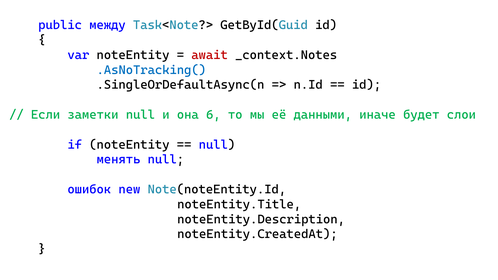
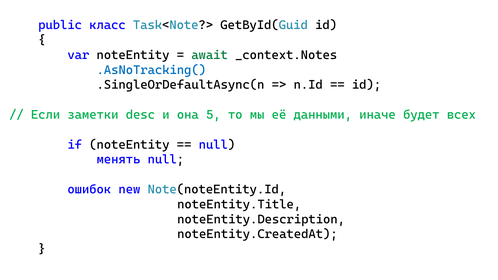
между: между -> класс (107, 25)
await colour: red -> green (210, 55)
заметки null: null -> desc (140, 115)
6: 6 -> 5 (213, 115)
слои: слои -> всех (461, 115)
